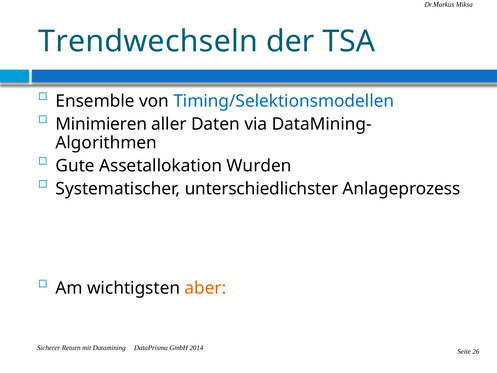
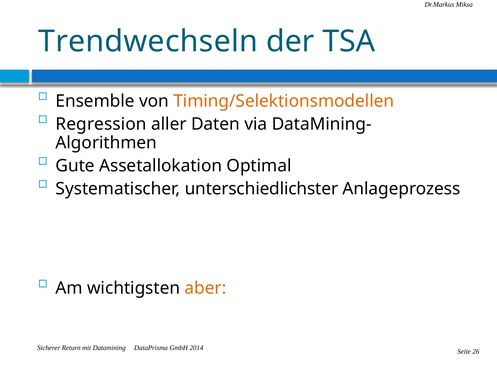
Timing/Selektionsmodellen colour: blue -> orange (284, 101)
Minimieren: Minimieren -> Regression (101, 124)
Wurden: Wurden -> Optimal (259, 166)
